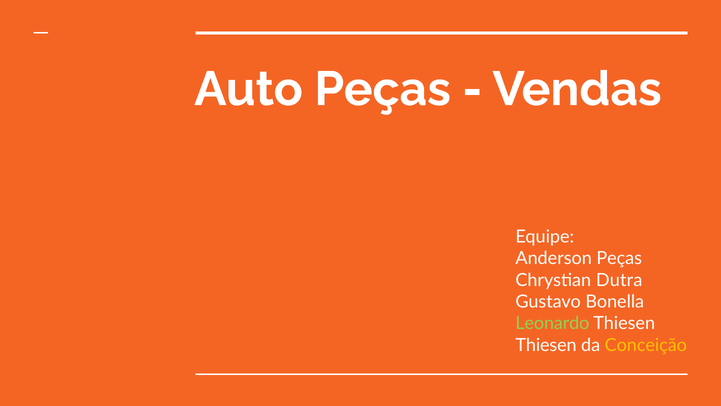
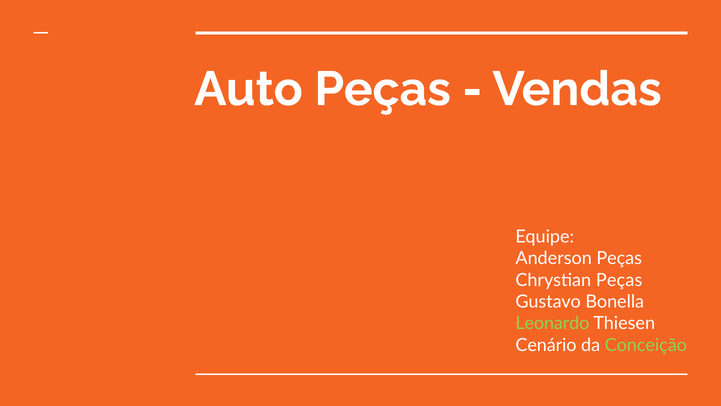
Chrystian Dutra: Dutra -> Peças (619, 280)
Thiesen: Thiesen -> Cenário (546, 345)
Conceição colour: yellow -> light green (646, 345)
